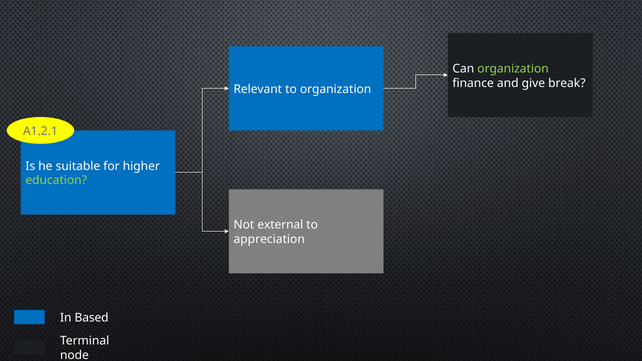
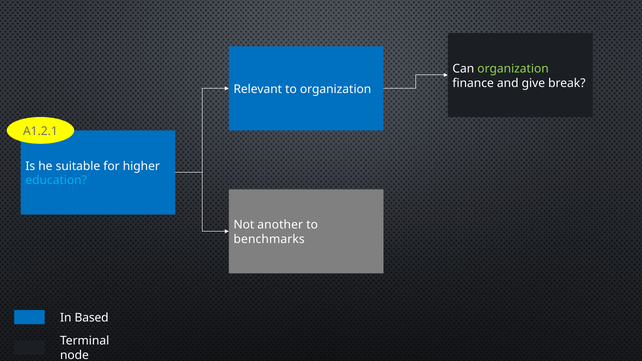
education colour: light green -> light blue (56, 181)
external: external -> another (280, 225)
appreciation: appreciation -> benchmarks (269, 239)
